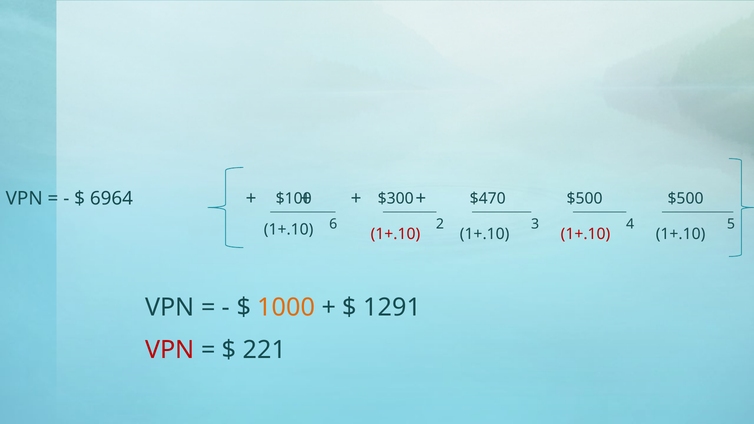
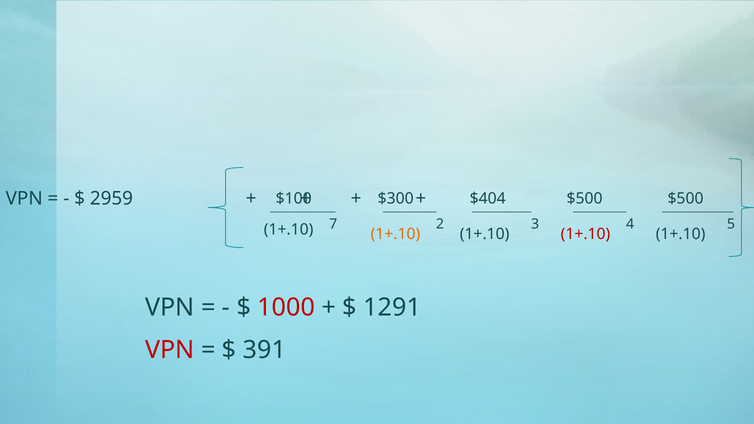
6964: 6964 -> 2959 (111, 199)
$470: $470 -> $404 (488, 199)
6: 6 -> 7 (333, 224)
1+.10 colour: red -> orange (395, 234)
1000 colour: orange -> red (286, 307)
221: 221 -> 391 (264, 350)
